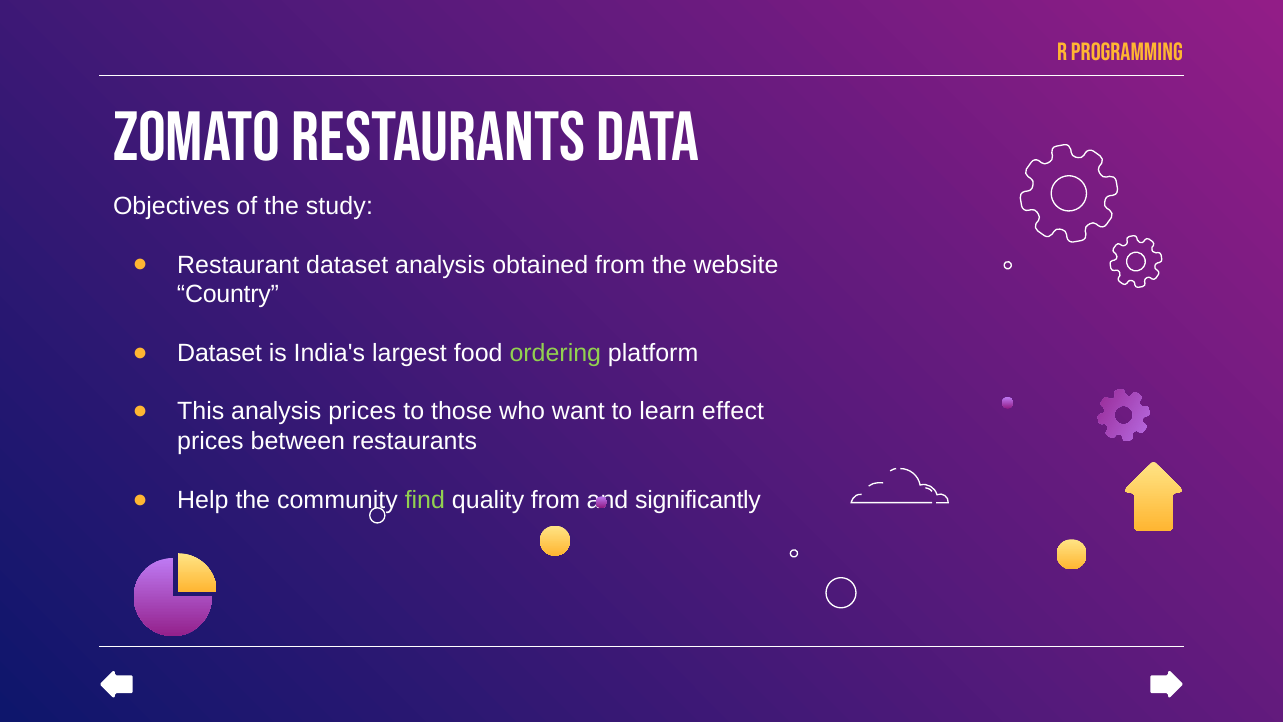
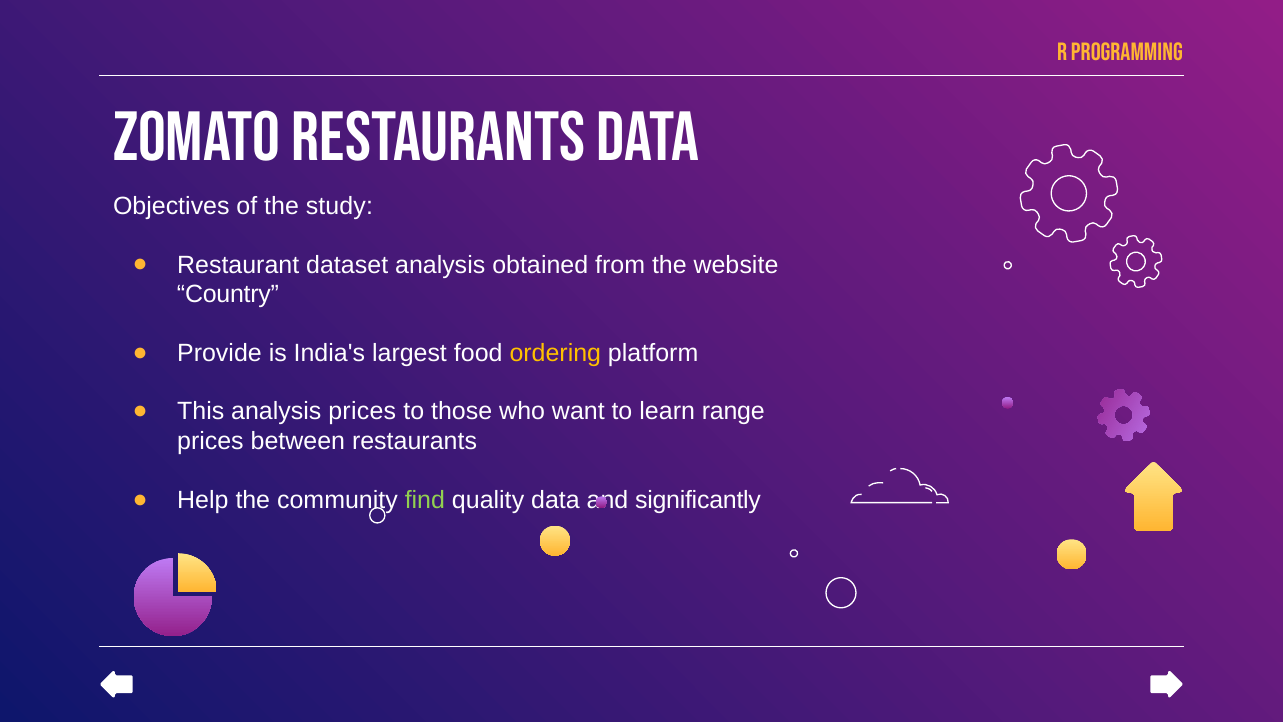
Dataset: Dataset -> Provide (219, 353)
ordering colour: light green -> yellow (555, 353)
effect: effect -> range (733, 412)
quality from: from -> data (555, 500)
